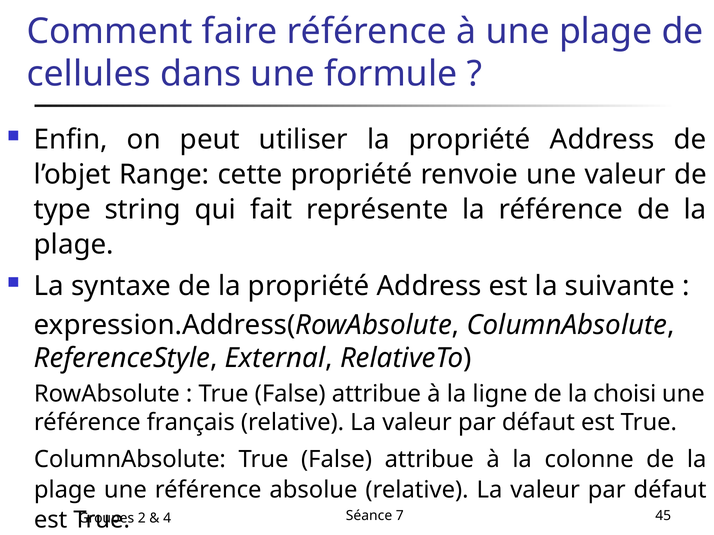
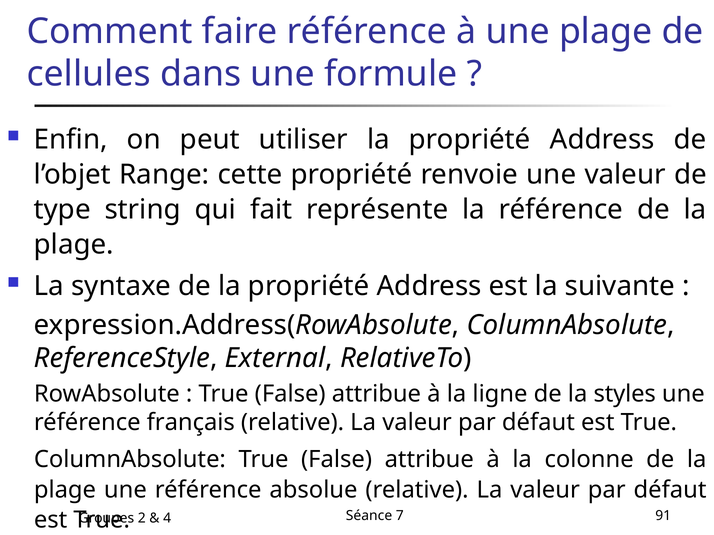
choisi: choisi -> styles (625, 394)
45: 45 -> 91 (663, 516)
